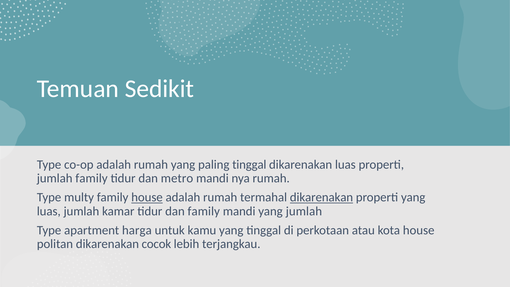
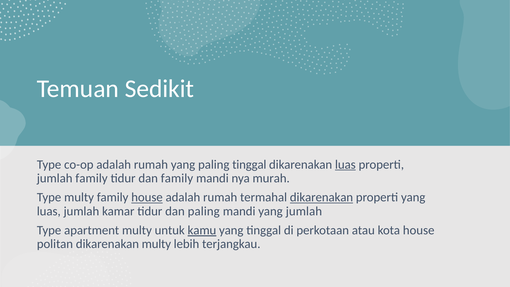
luas underline: none -> present (345, 165)
dan metro: metro -> family (177, 178)
nya rumah: rumah -> murah (271, 178)
dan family: family -> paling (204, 211)
apartment harga: harga -> multy (137, 230)
kamu underline: none -> present (202, 230)
dikarenakan cocok: cocok -> multy (156, 244)
